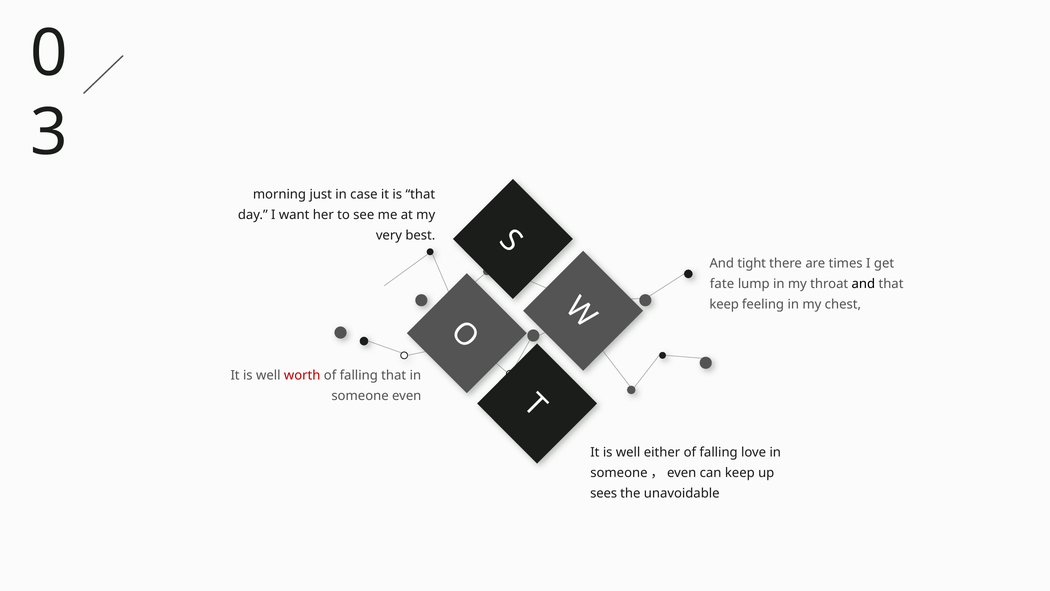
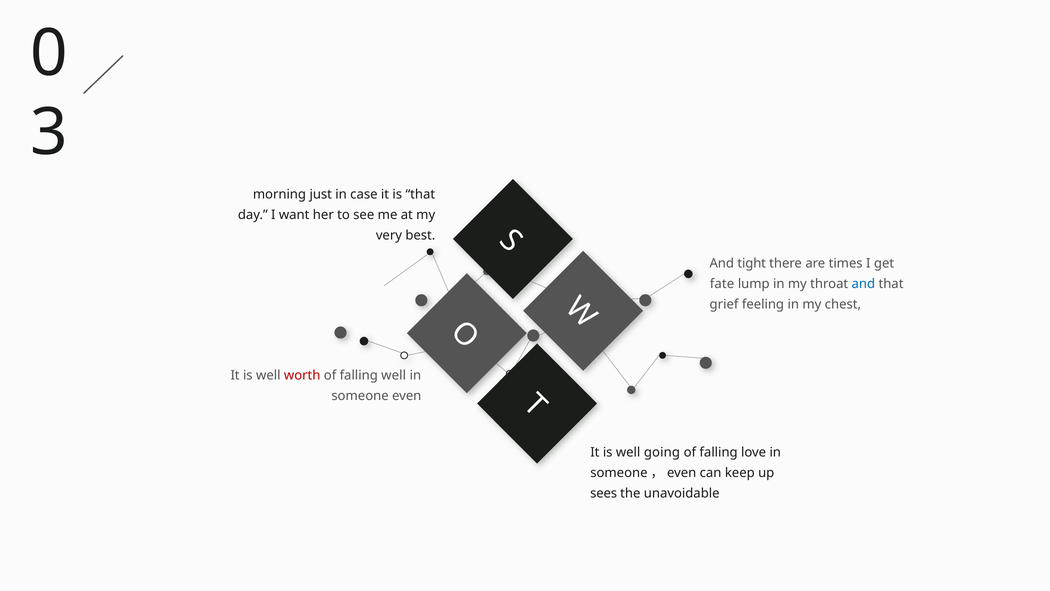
and colour: black -> blue (863, 284)
keep: keep -> grief (724, 304)
falling that: that -> well (394, 375)
either: either -> going (662, 452)
